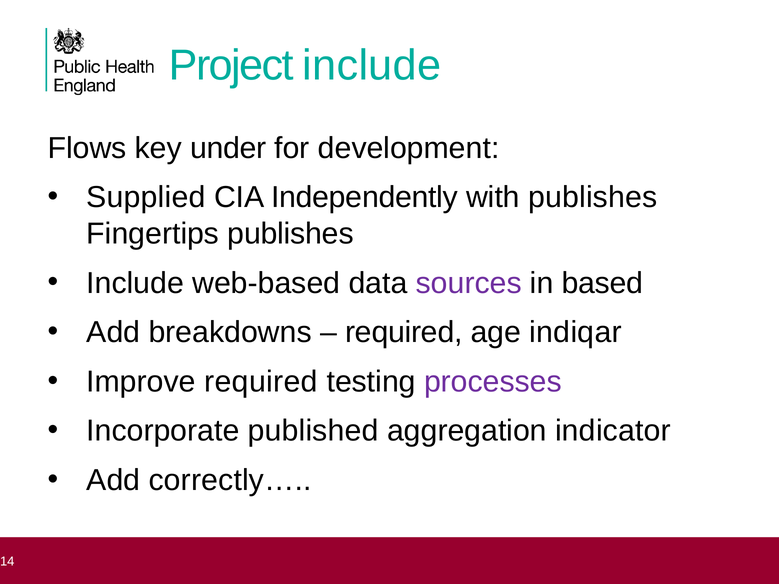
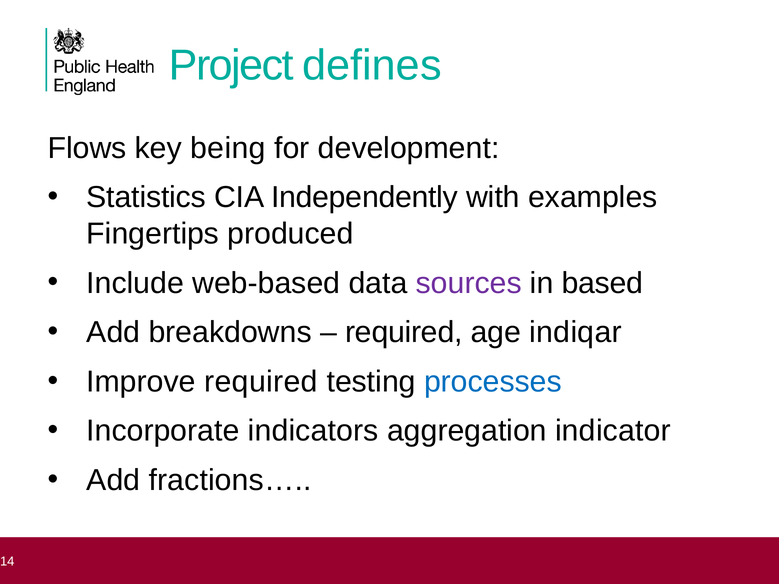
Project include: include -> defines (372, 65)
under: under -> being (228, 148)
Supplied: Supplied -> Statistics (146, 197)
with publishes: publishes -> examples (593, 197)
Fingertips publishes: publishes -> produced (291, 234)
processes colour: purple -> blue (493, 382)
published: published -> indicators (313, 431)
correctly…: correctly… -> fractions… (230, 481)
